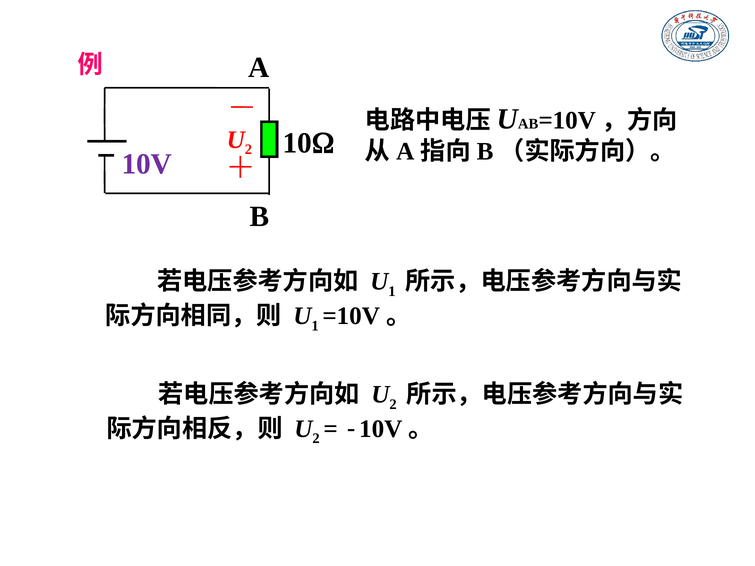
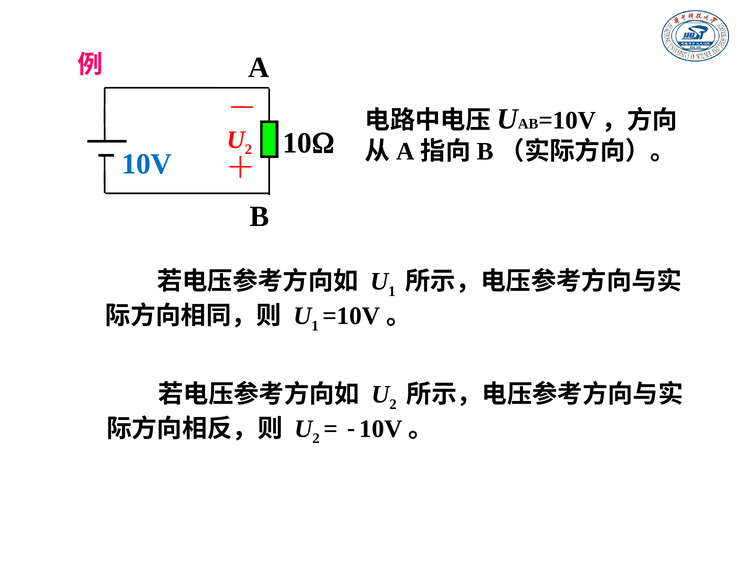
10V colour: purple -> blue (147, 164)
